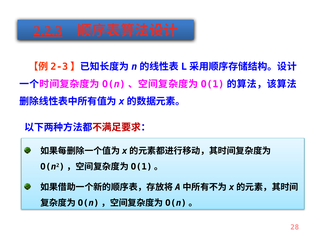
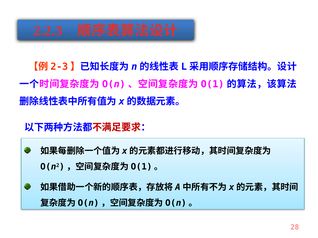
2.2.3 underline: present -> none (48, 31)
